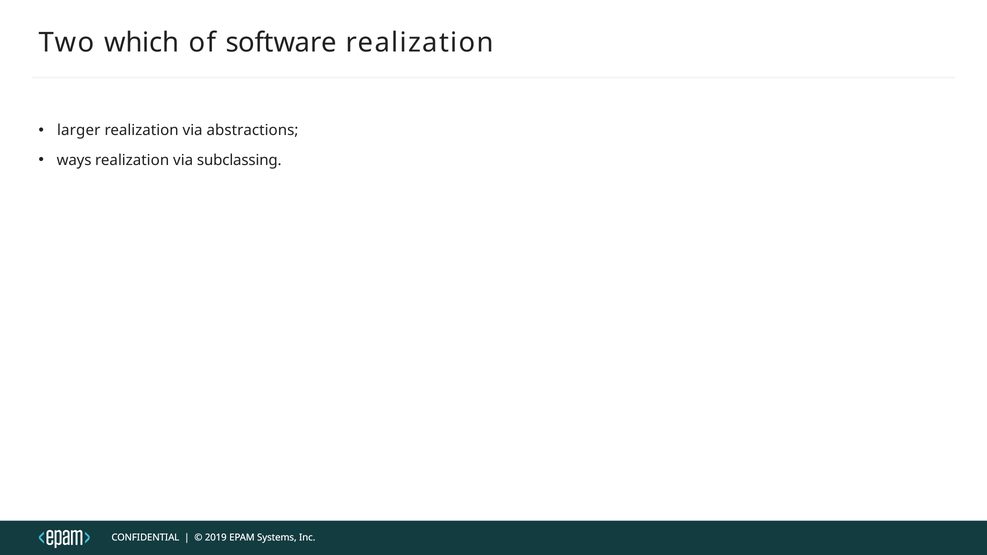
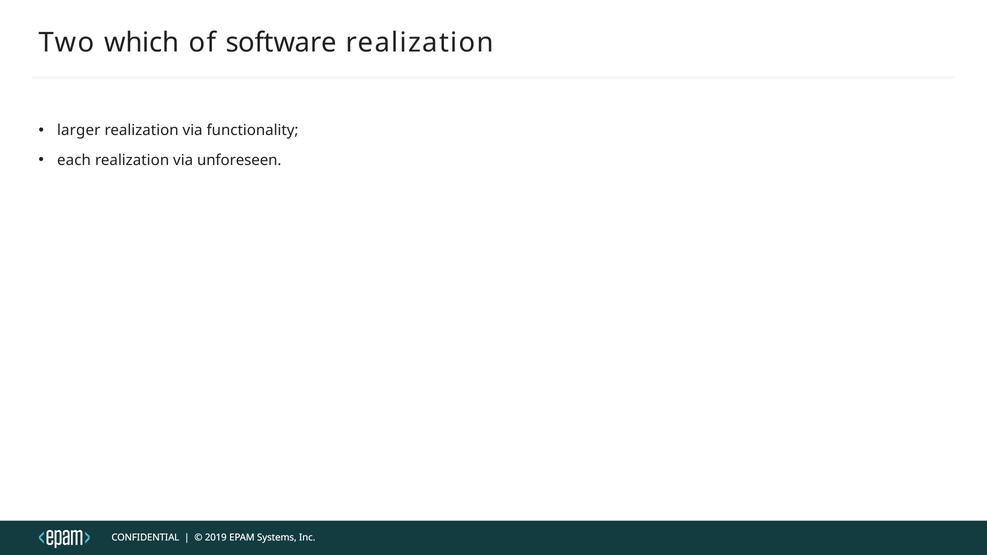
abstractions: abstractions -> functionality (253, 130)
ways: ways -> each (74, 160)
subclassing: subclassing -> unforeseen (239, 160)
